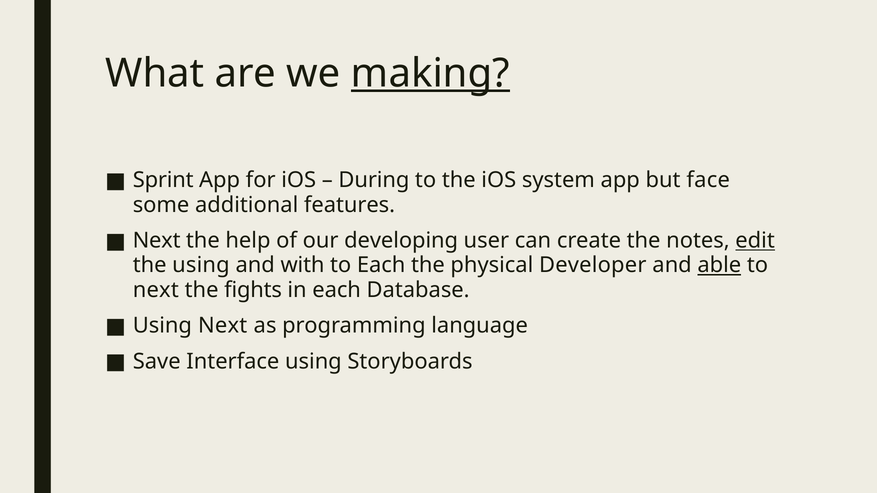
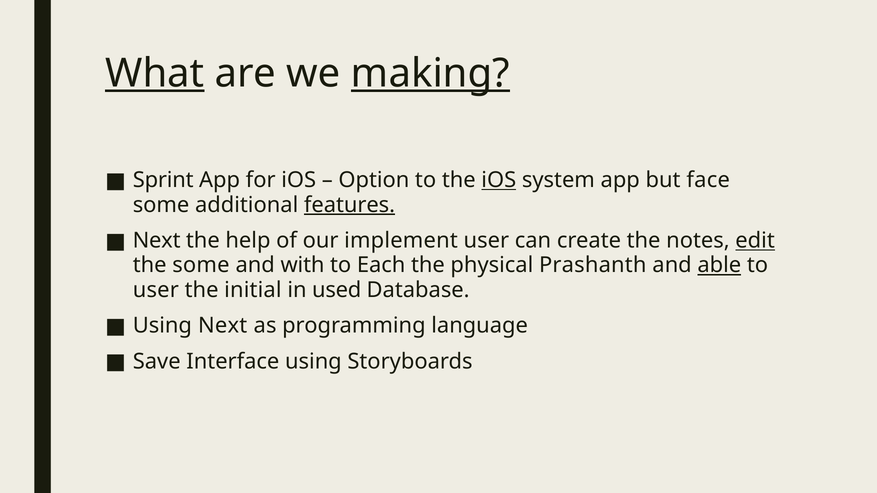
What underline: none -> present (155, 74)
During: During -> Option (374, 180)
iOS underline: none -> present (499, 180)
features underline: none -> present (349, 205)
developing: developing -> implement (401, 241)
the using: using -> some (201, 265)
Developer: Developer -> Prashanth (593, 265)
next: next -> user (156, 290)
fights: fights -> initial (253, 290)
in each: each -> used (337, 290)
